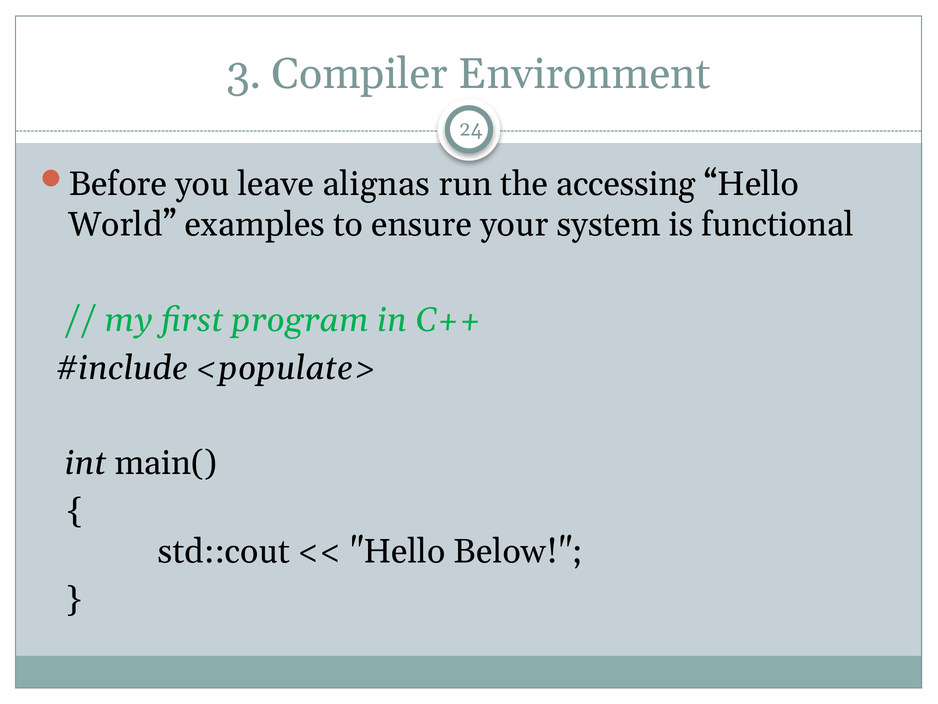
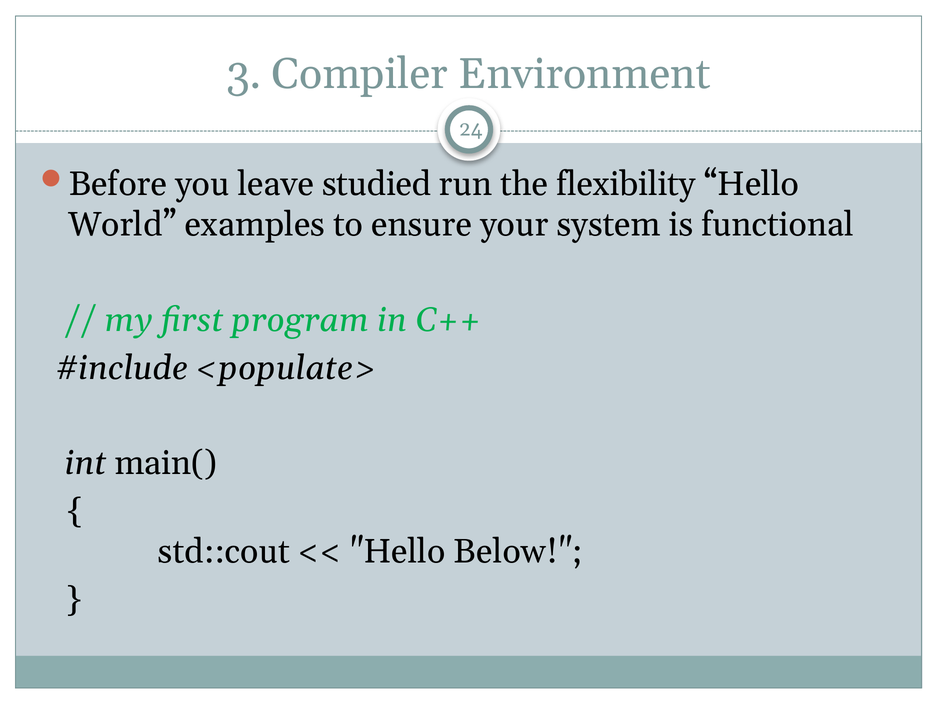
alignas: alignas -> studied (377, 184)
accessing: accessing -> flexibility (626, 184)
